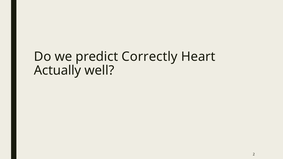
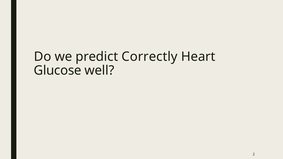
Actually: Actually -> Glucose (58, 70)
